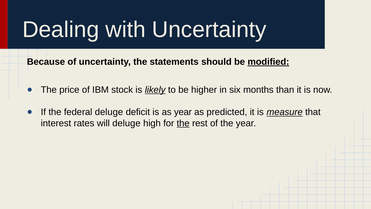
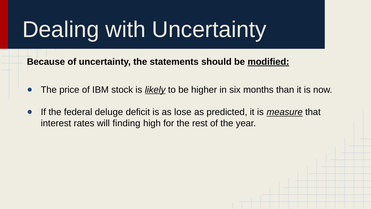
as year: year -> lose (183, 112)
will deluge: deluge -> finding (126, 123)
the underline: present -> none (183, 123)
